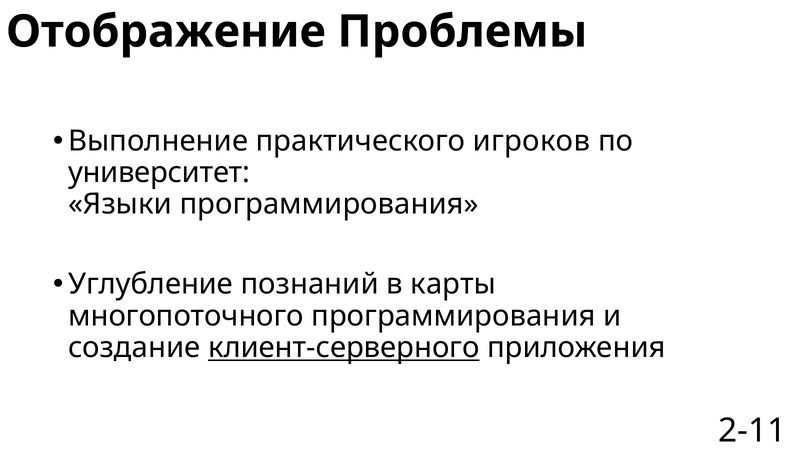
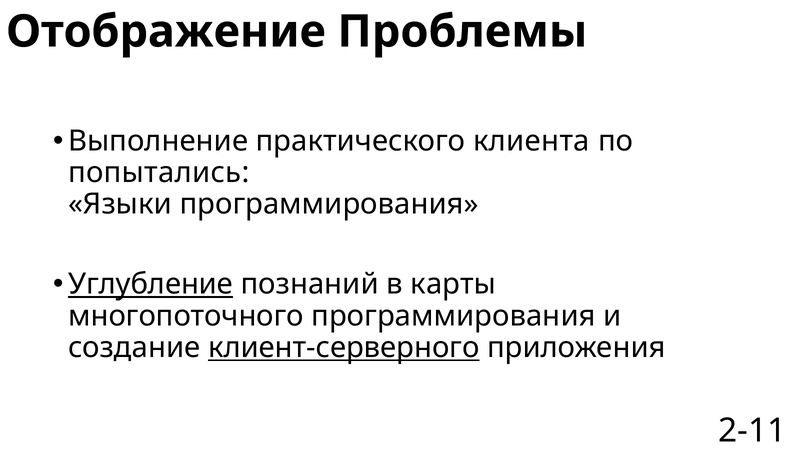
игроков: игроков -> клиента (531, 141)
университет: университет -> попытались (159, 172)
Углубление underline: none -> present (151, 284)
